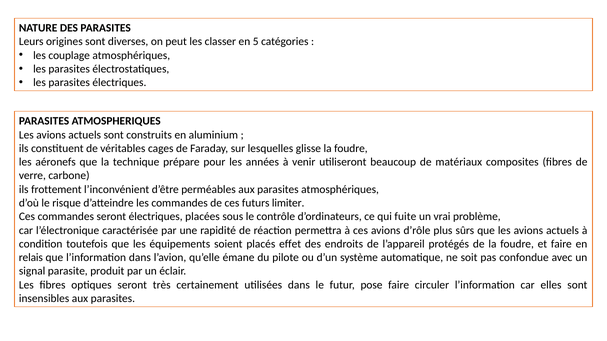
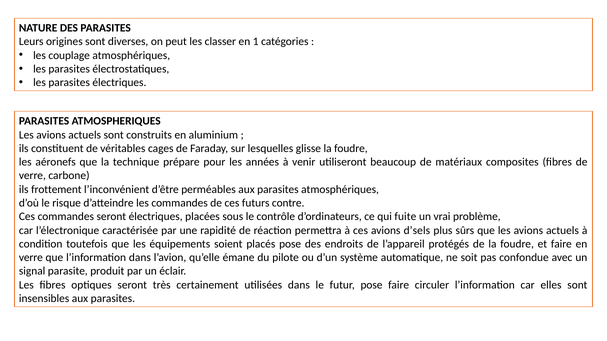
5: 5 -> 1 (256, 42)
limiter: limiter -> contre (288, 203)
d’rôle: d’rôle -> d’sels (417, 231)
placés effet: effet -> pose (290, 244)
relais: relais -> verre (31, 258)
